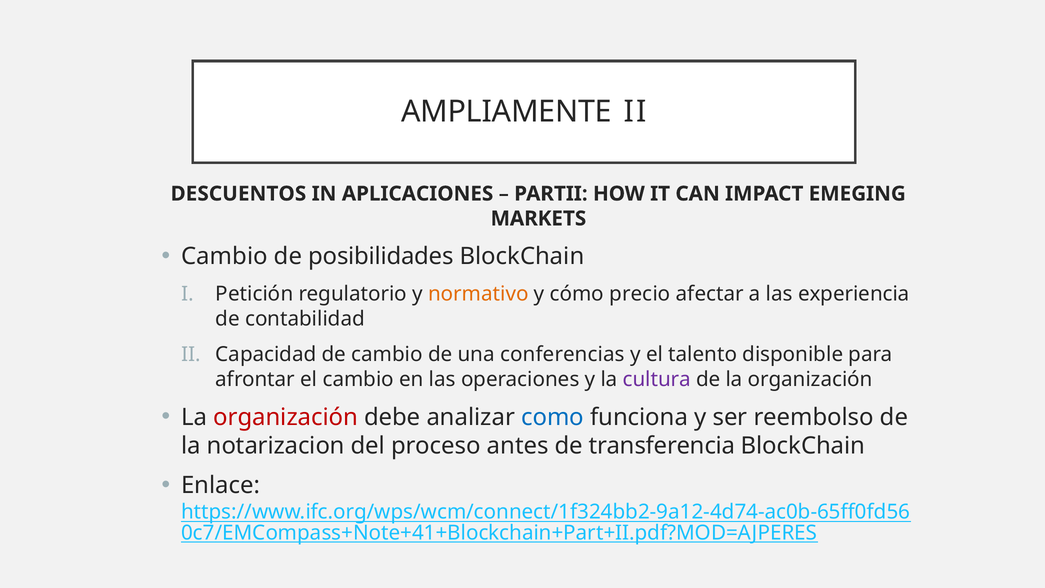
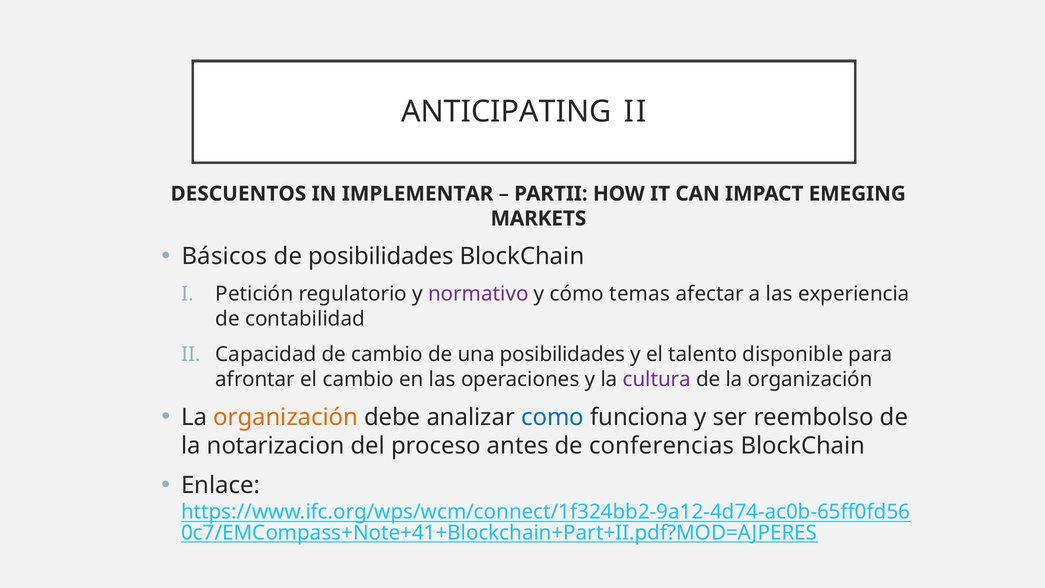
AMPLIAMENTE: AMPLIAMENTE -> ANTICIPATING (506, 112)
APLICACIONES: APLICACIONES -> IMPLEMENTAR (418, 194)
Cambio: Cambio -> Básicos (224, 256)
normativo colour: orange -> purple (478, 294)
precio: precio -> temas (640, 294)
una conferencias: conferencias -> posibilidades (563, 354)
organización colour: red -> orange (286, 417)
transferencia: transferencia -> conferencias (662, 446)
